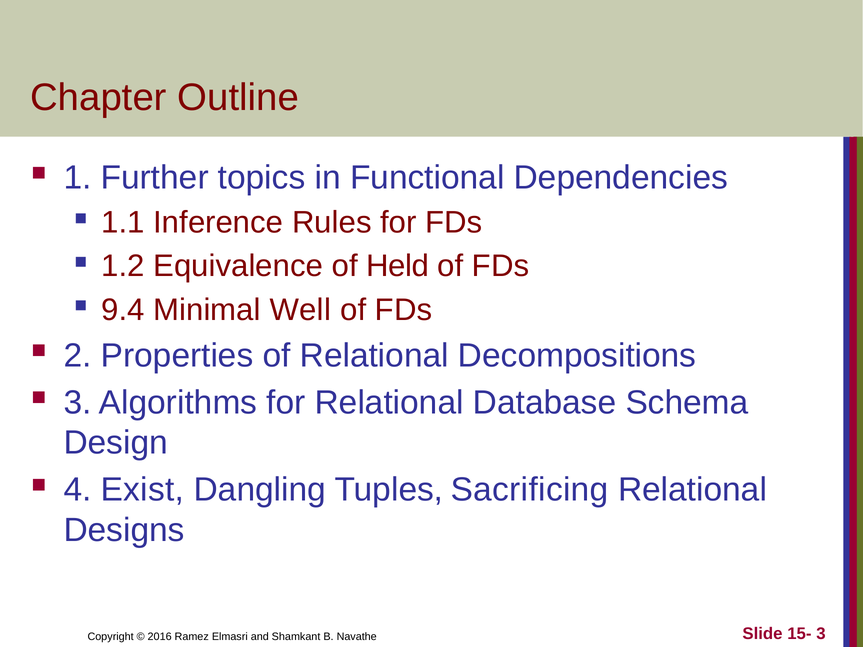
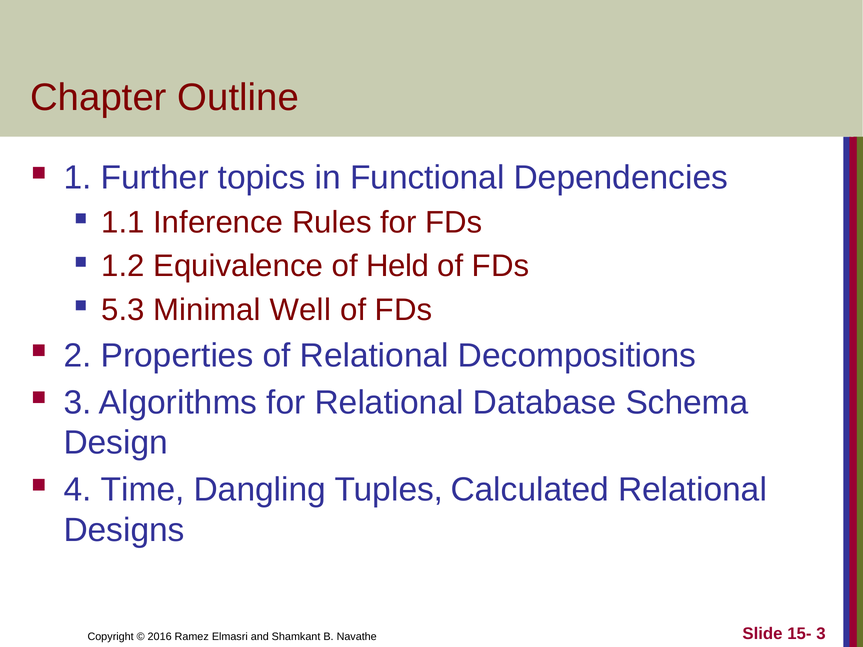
9.4: 9.4 -> 5.3 (123, 310)
Exist: Exist -> Time (143, 490)
Sacrificing: Sacrificing -> Calculated (530, 490)
